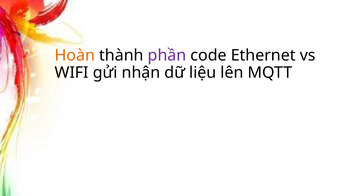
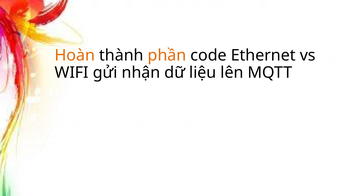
phần colour: purple -> orange (167, 55)
